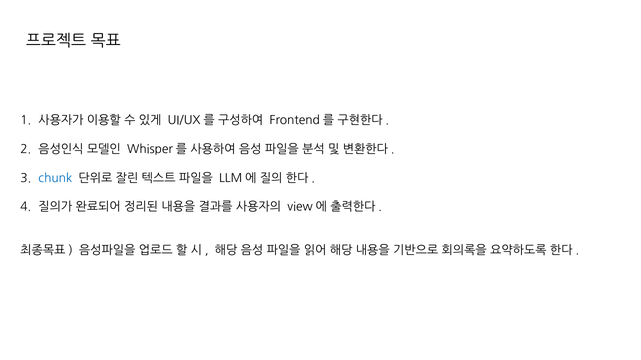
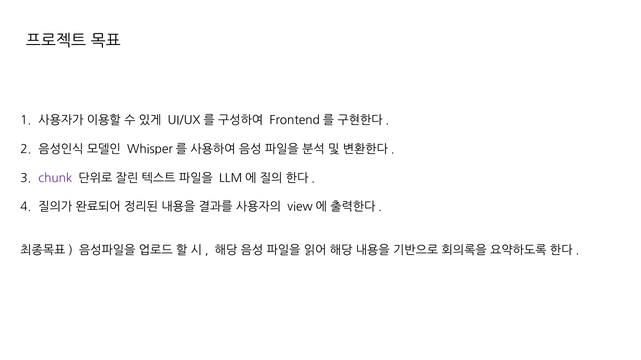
chunk colour: blue -> purple (55, 178)
